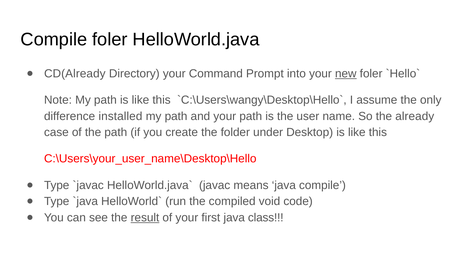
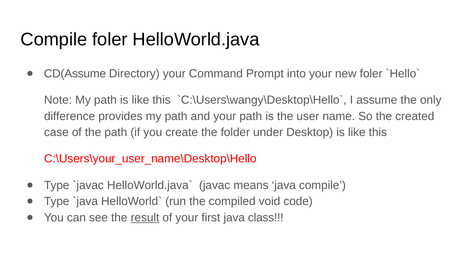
CD(Already: CD(Already -> CD(Assume (75, 74)
new underline: present -> none (346, 74)
installed: installed -> provides (120, 116)
already: already -> created (415, 116)
